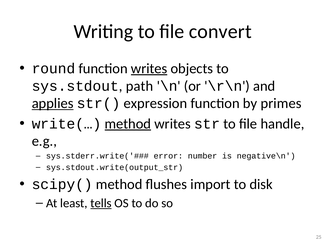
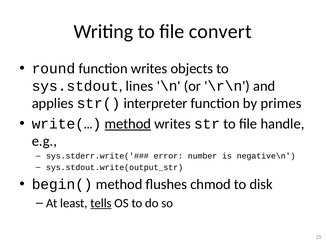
writes underline: present -> none (149, 68)
path: path -> lines (140, 86)
applies underline: present -> none (53, 103)
expression: expression -> interpreter (155, 103)
scipy(: scipy( -> begin( (62, 184)
import: import -> chmod (211, 184)
